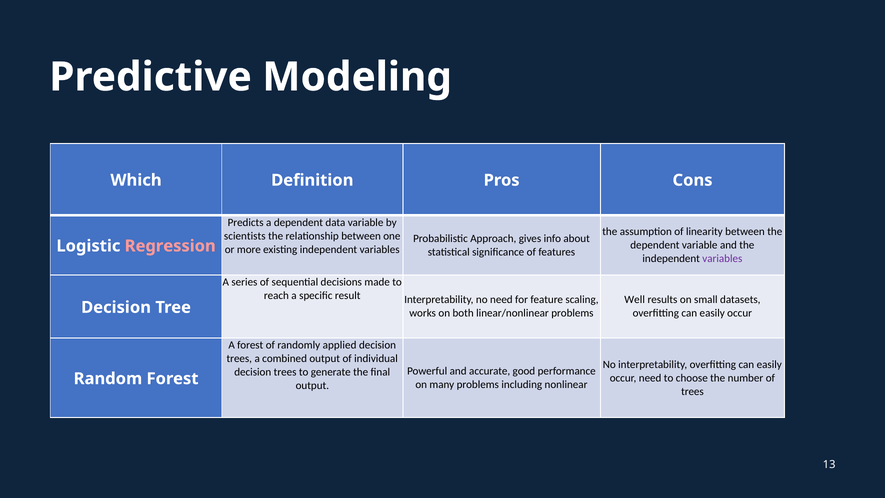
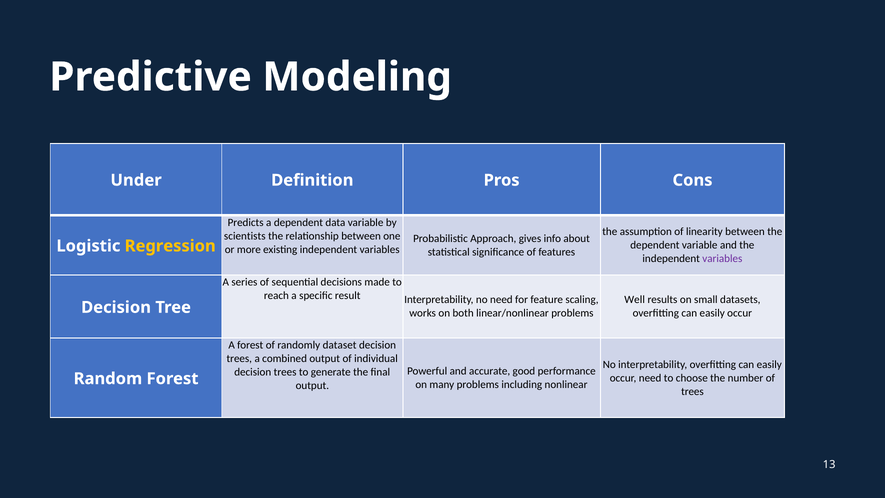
Which: Which -> Under (136, 180)
Regression colour: pink -> yellow (170, 246)
applied: applied -> dataset (340, 345)
